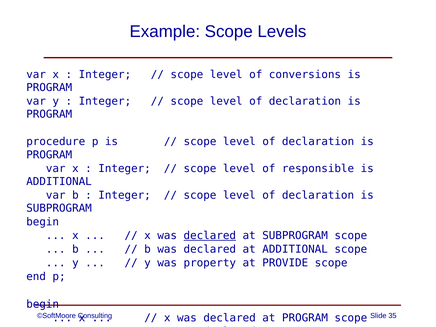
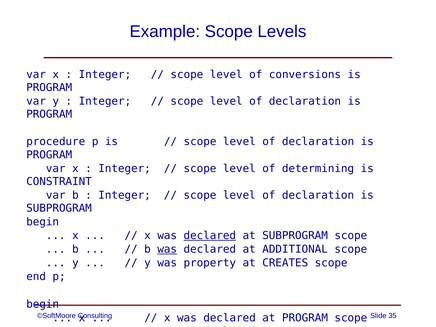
responsible: responsible -> determining (318, 168)
ADDITIONAL: ADDITIONAL -> CONSTRAINT (59, 182)
was underline: none -> present (167, 249)
PROVIDE: PROVIDE -> CREATES (285, 263)
